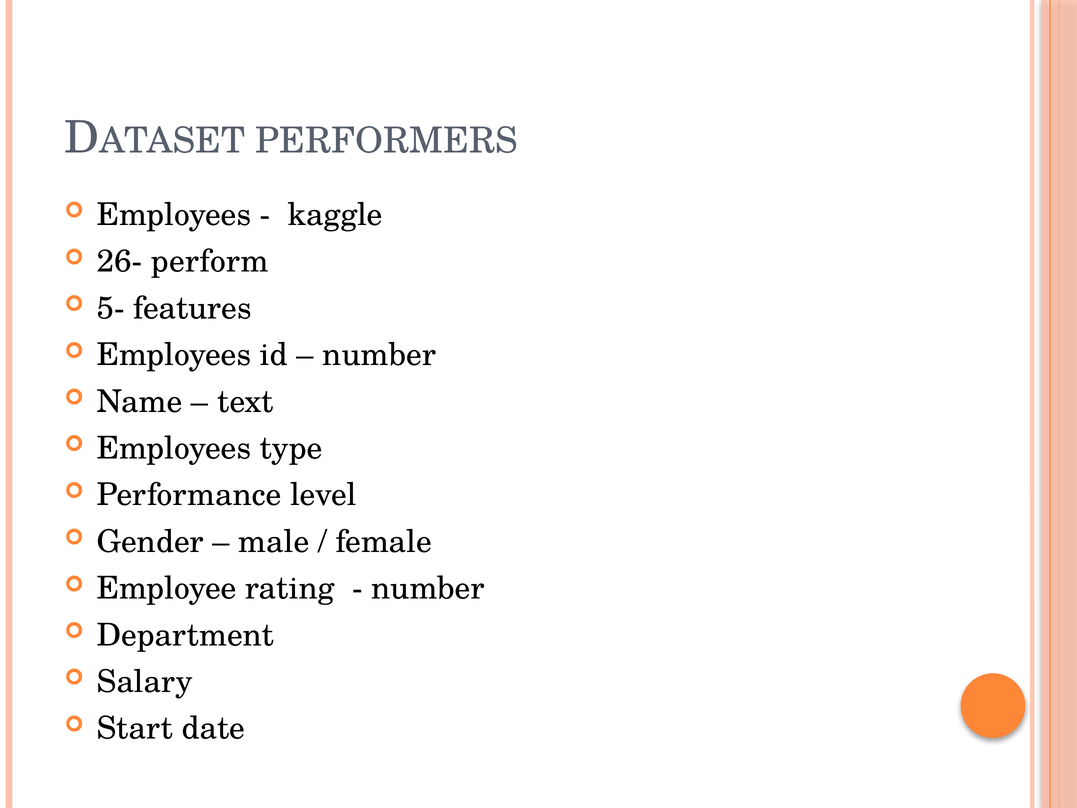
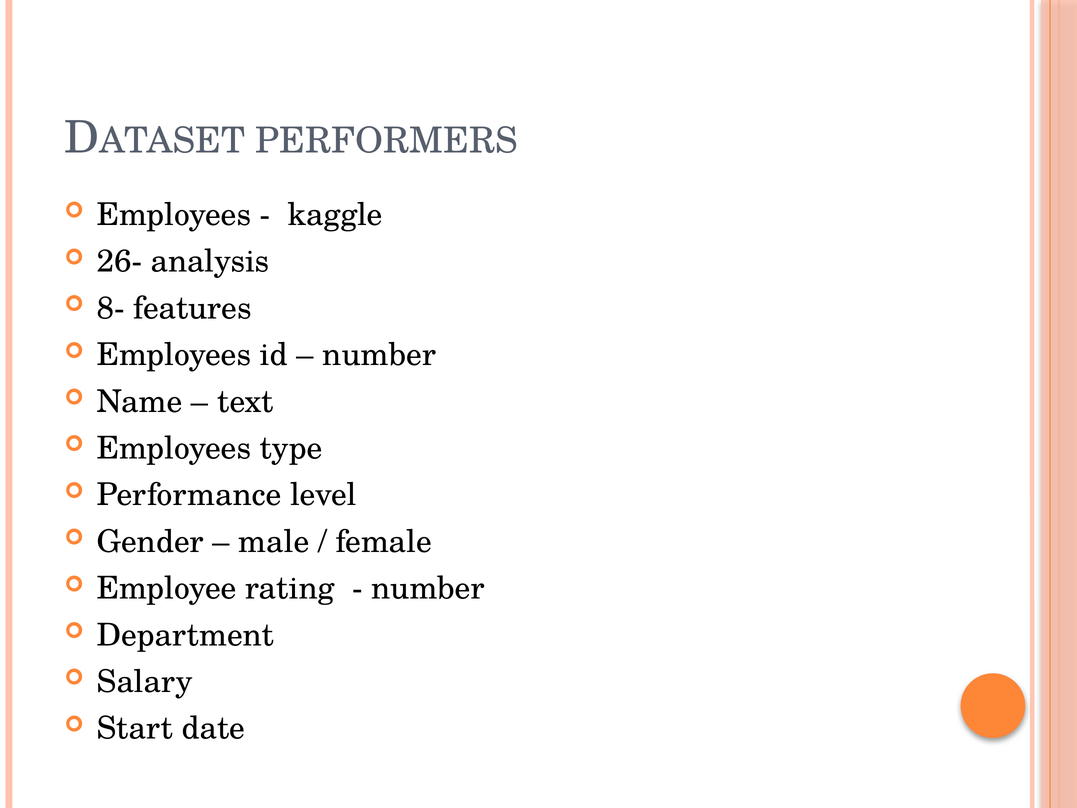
perform: perform -> analysis (210, 262)
5-: 5- -> 8- (111, 308)
